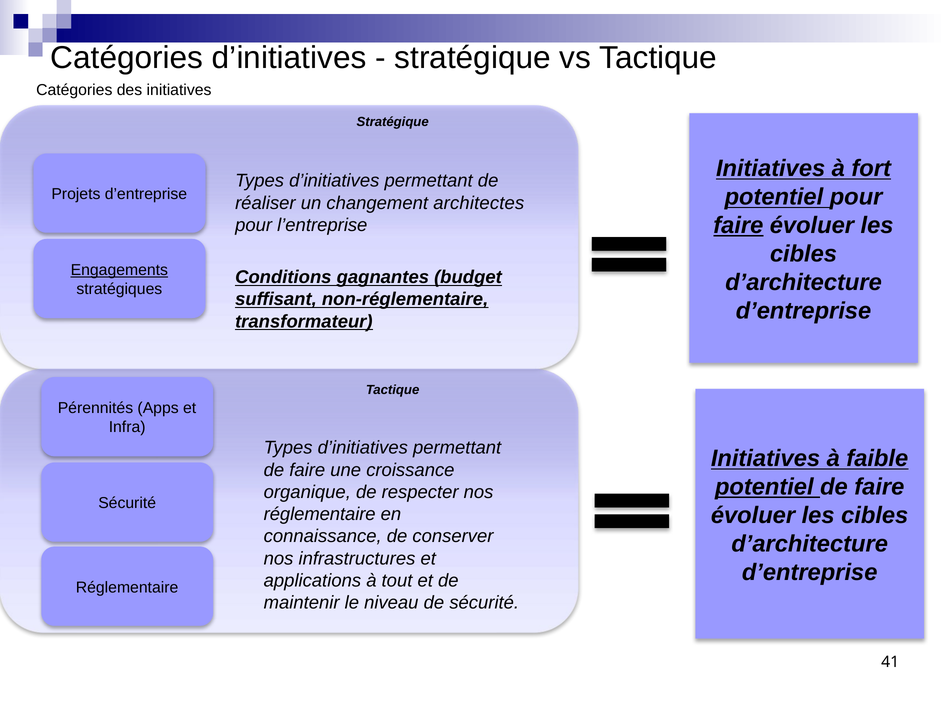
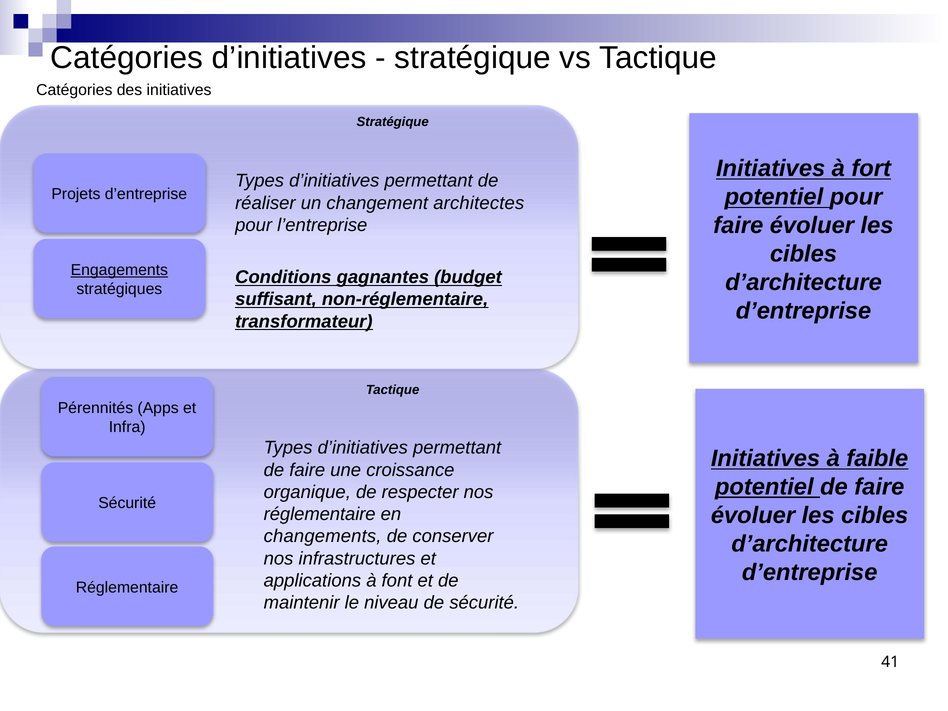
faire underline: present -> none (738, 225)
connaissance: connaissance -> changements (323, 536)
tout: tout -> font (397, 581)
